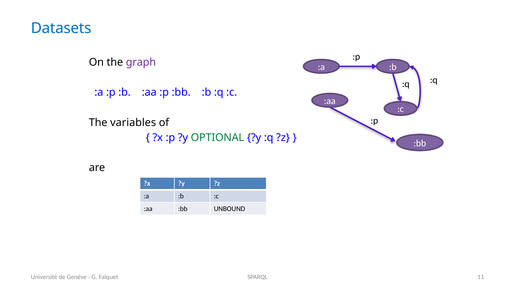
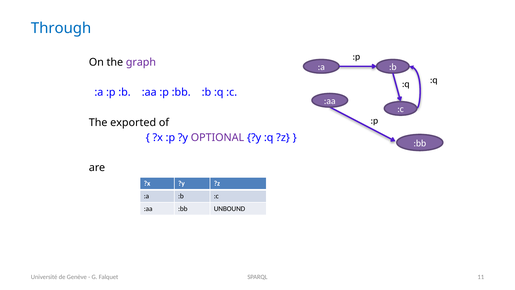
Datasets: Datasets -> Through (61, 28)
variables: variables -> exported (133, 122)
OPTIONAL colour: green -> purple (217, 137)
